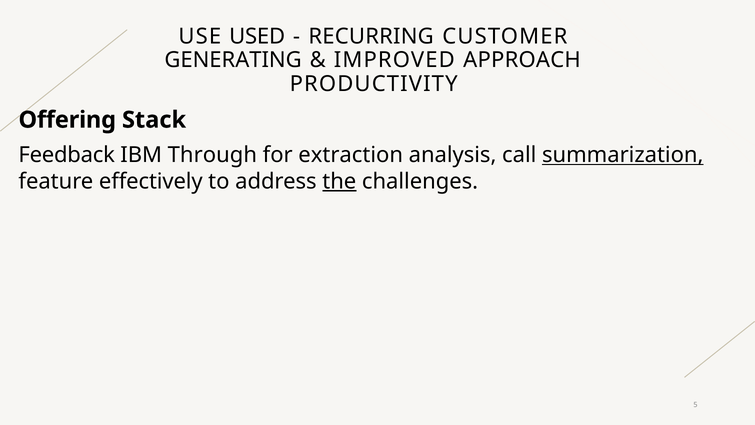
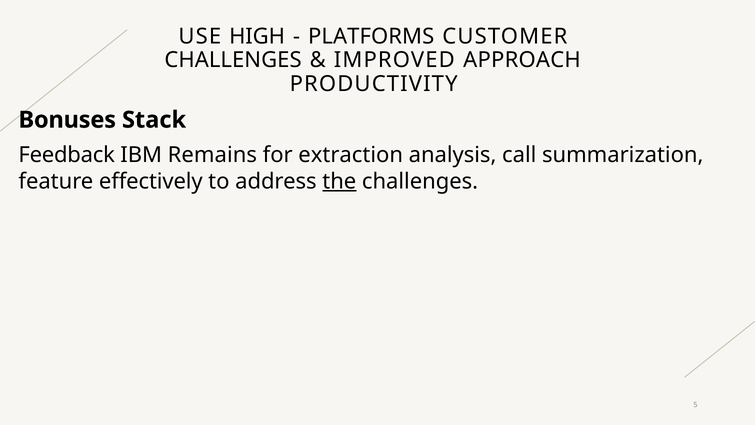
USED: USED -> HIGH (257, 36)
RECURRING: RECURRING -> PLATFORMS (371, 36)
GENERATING: GENERATING -> CHALLENGES (233, 60)
Offering: Offering -> Bonuses (67, 120)
Through: Through -> Remains (212, 155)
summarization underline: present -> none (623, 155)
